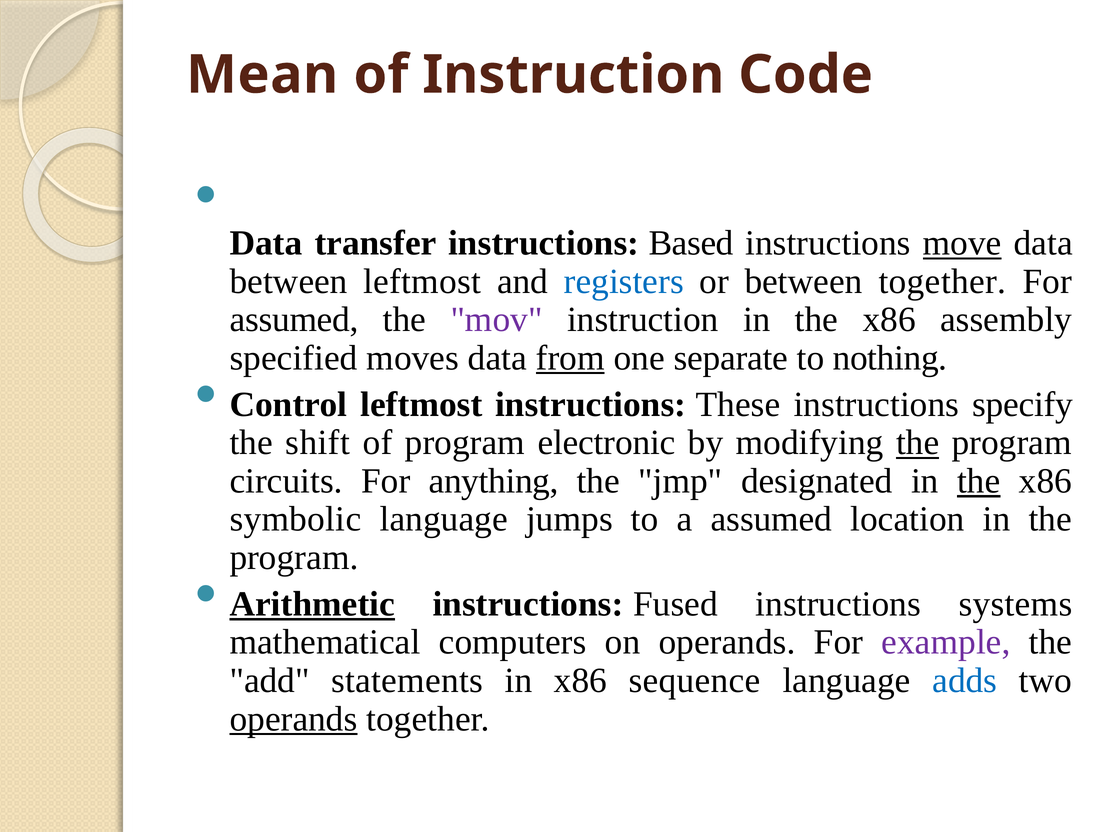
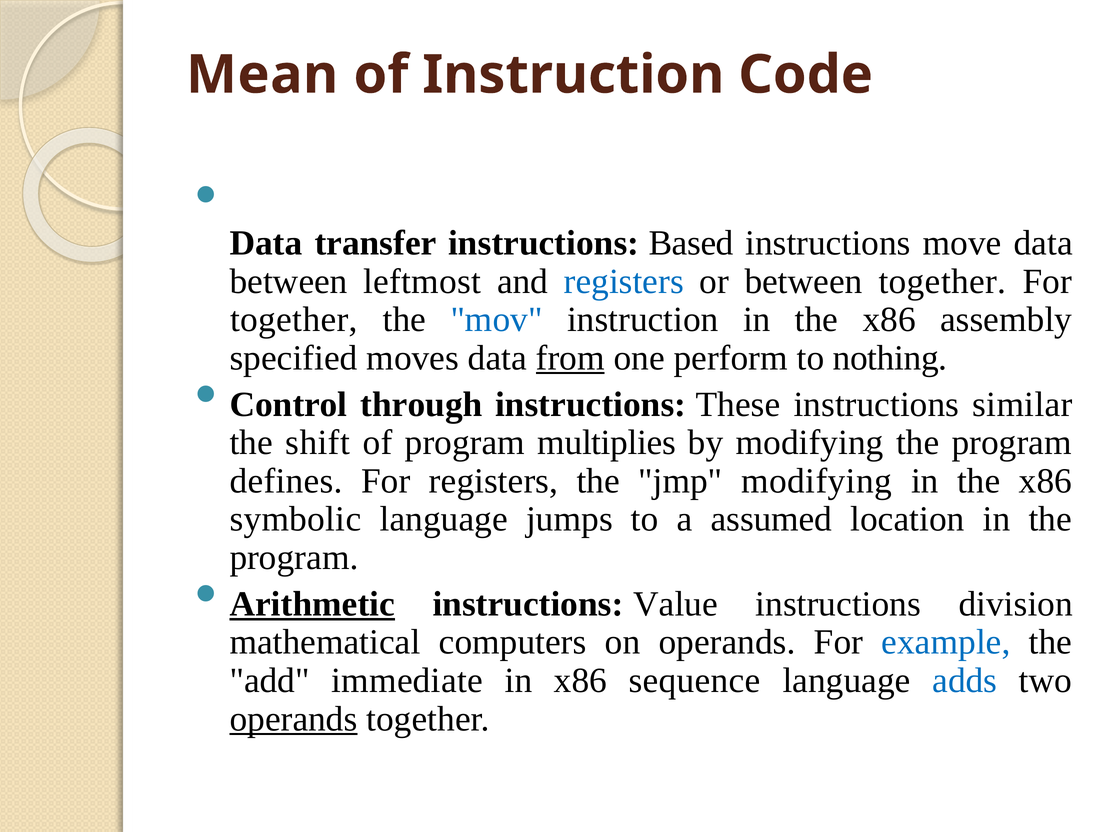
move underline: present -> none (962, 243)
assumed: assumed -> together (294, 320)
mov colour: purple -> blue (497, 320)
separate: separate -> perform (731, 358)
Control leftmost: leftmost -> through (421, 405)
specify: specify -> similar (1022, 405)
electronic: electronic -> multiplies (607, 443)
the underline: present -> none (918, 443)
circuits: circuits -> defines (286, 481)
For anything: anything -> registers (494, 481)
jmp designated: designated -> modifying (817, 481)
the underline: present -> none (979, 481)
Fused: Fused -> Value (676, 604)
systems: systems -> division (1016, 604)
example colour: purple -> blue (946, 643)
statements: statements -> immediate (407, 681)
